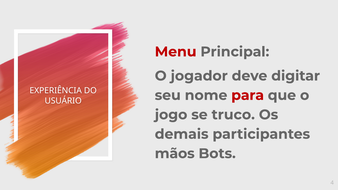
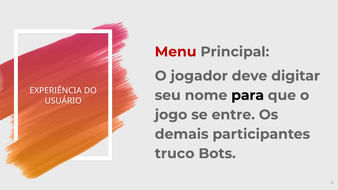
para colour: red -> black (248, 95)
truco: truco -> entre (233, 115)
mãos: mãos -> truco (175, 154)
